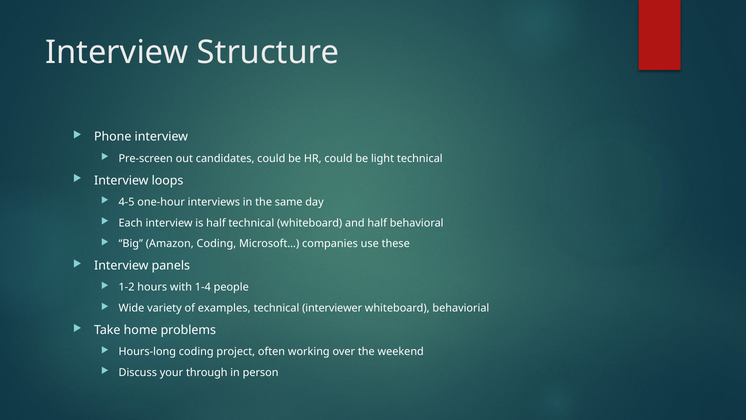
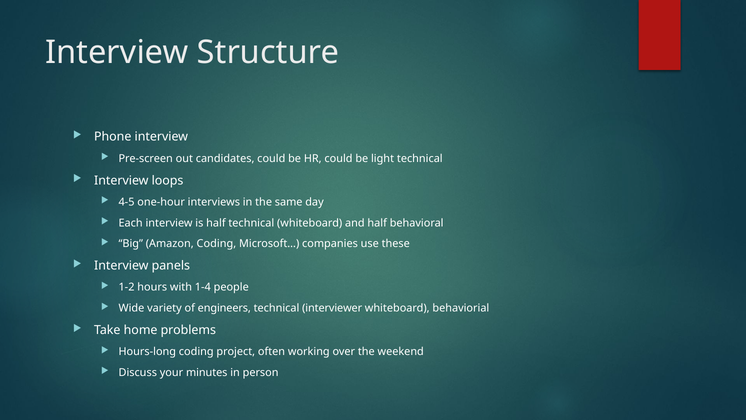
examples: examples -> engineers (224, 308)
through: through -> minutes (207, 372)
